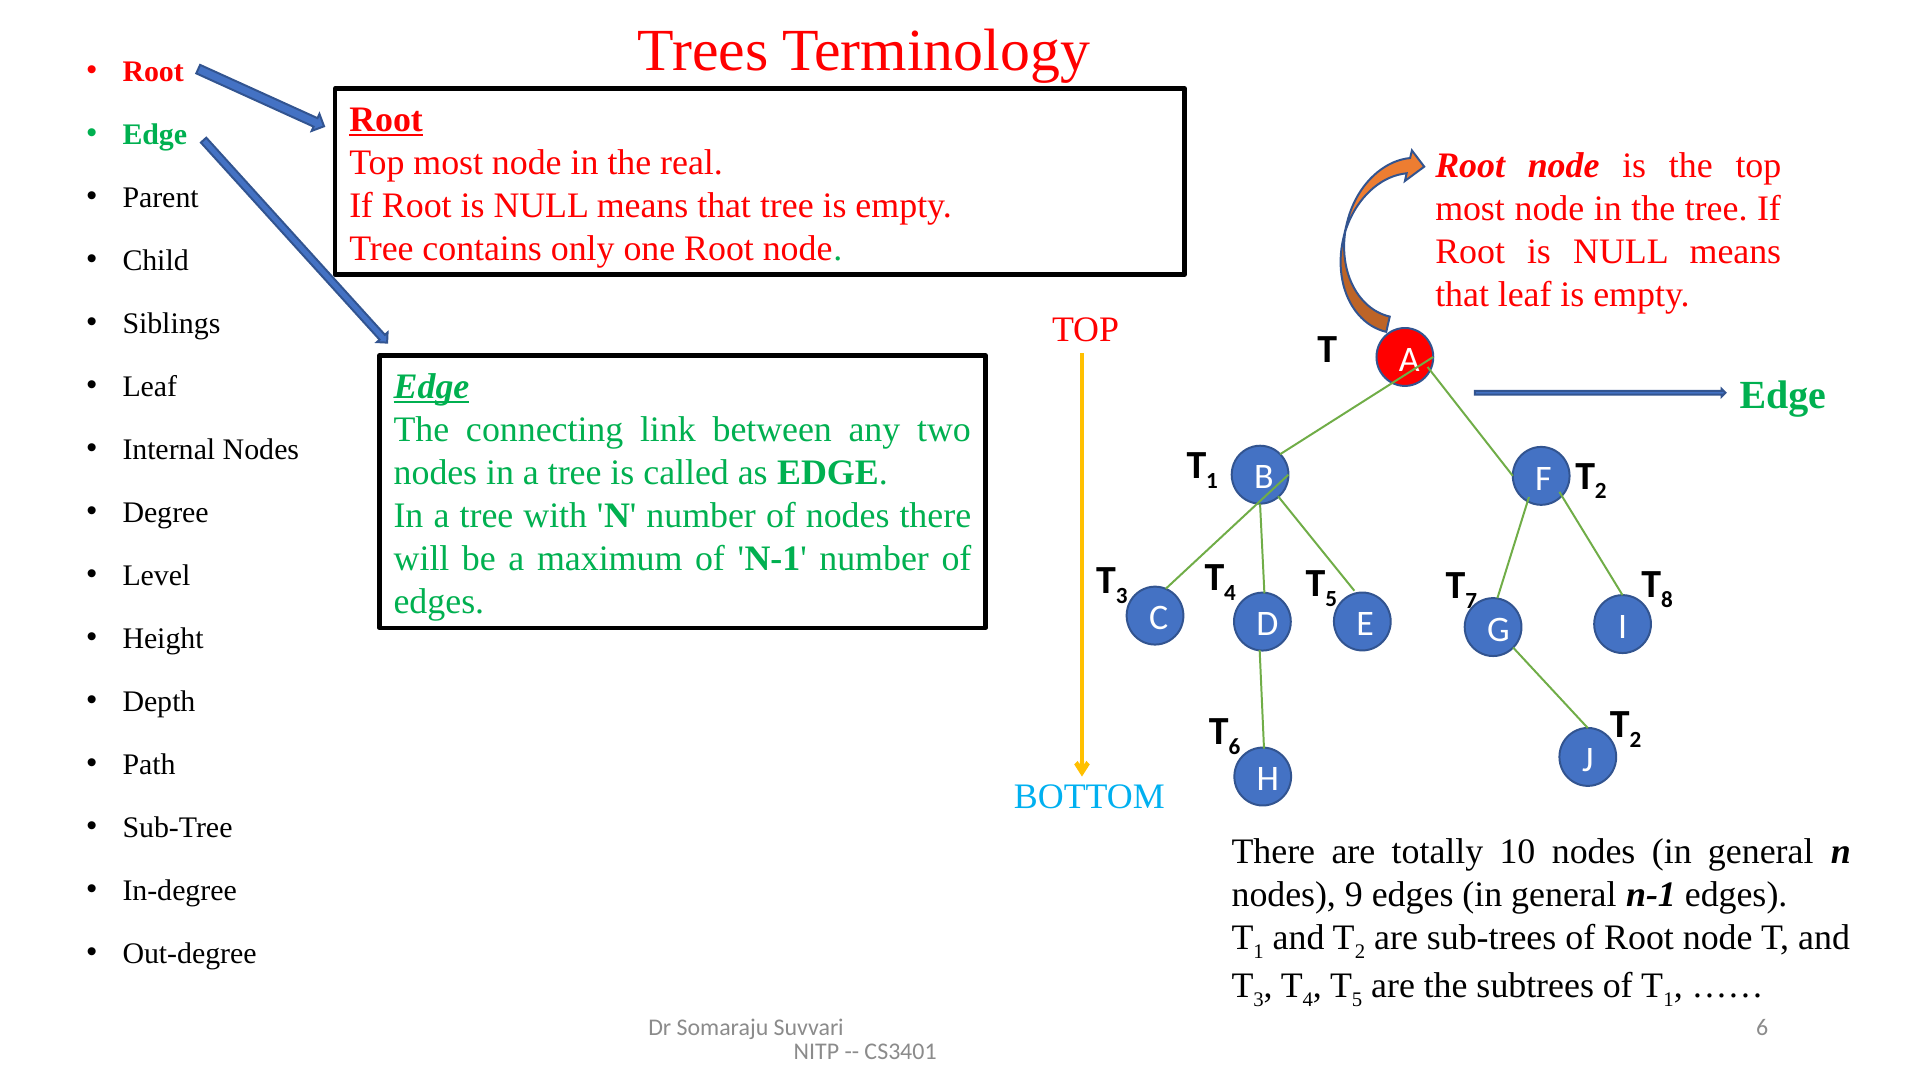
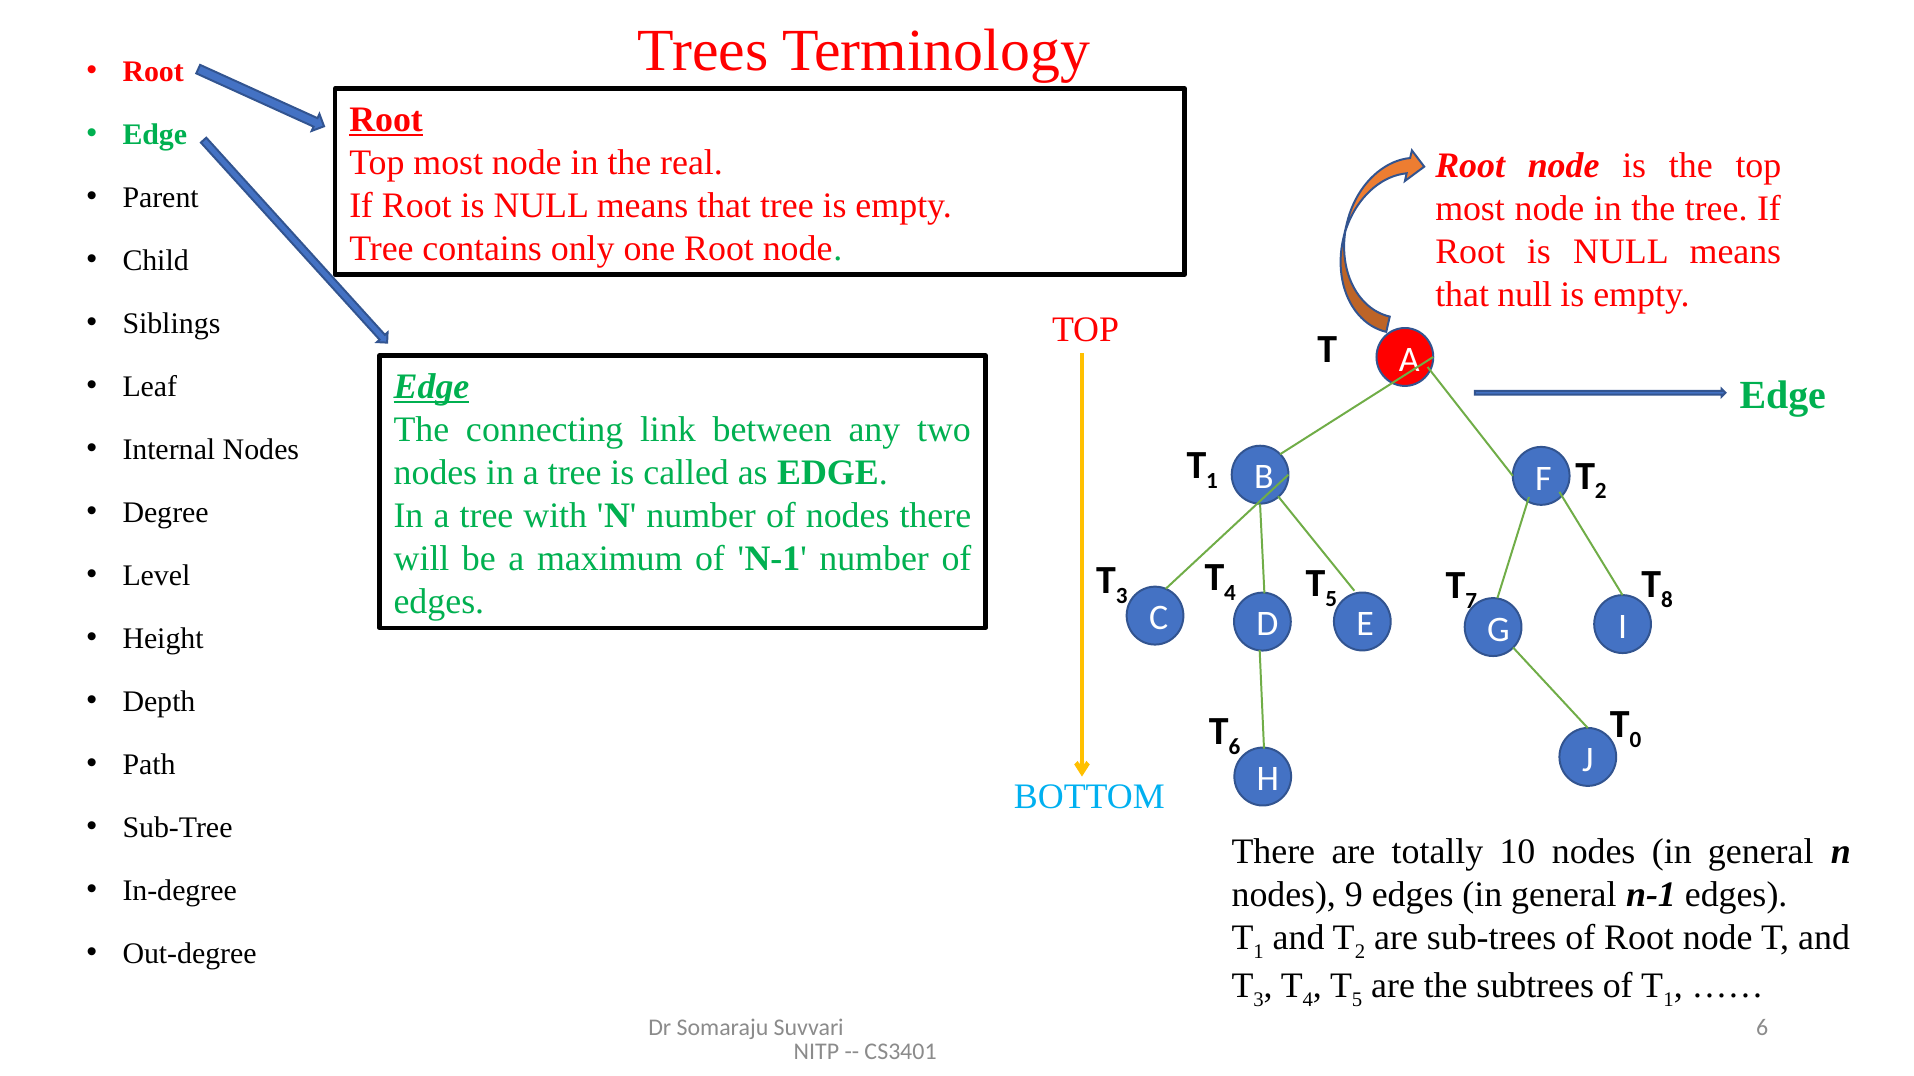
that leaf: leaf -> null (1525, 295)
2: 2 -> 0 (1635, 740)
